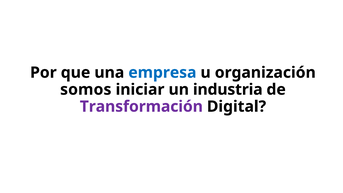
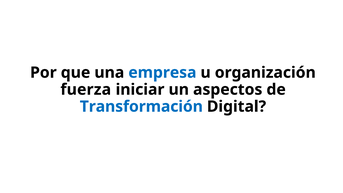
somos: somos -> fuerza (86, 90)
industria: industria -> aspectos (228, 90)
Transformación colour: purple -> blue (141, 106)
